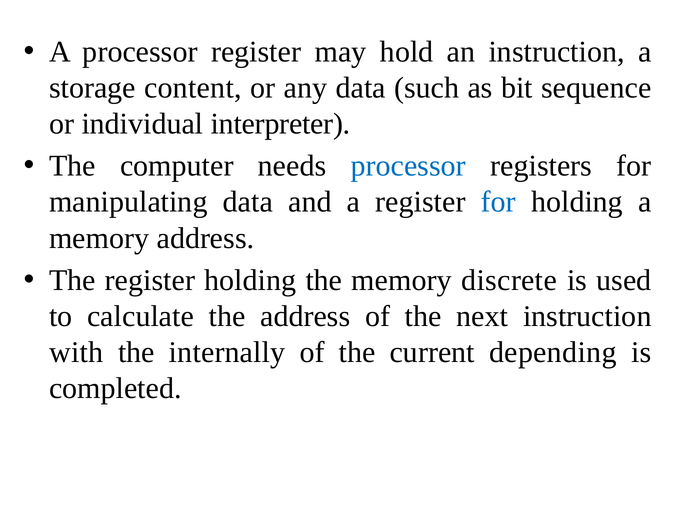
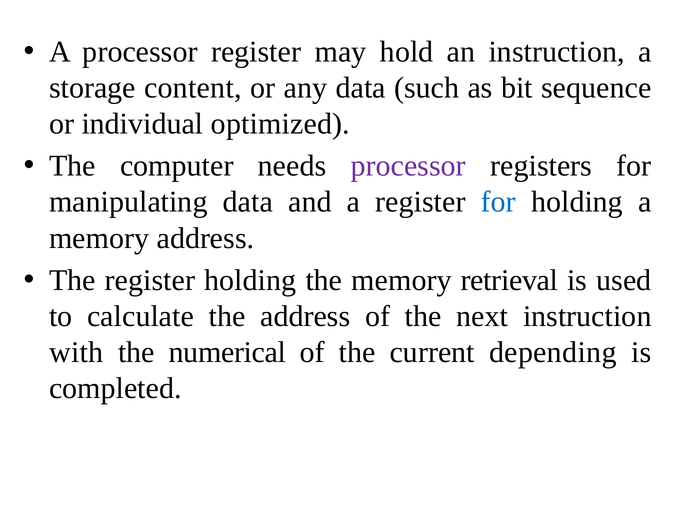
interpreter: interpreter -> optimized (280, 124)
processor colour: blue -> purple (408, 166)
discrete: discrete -> retrieval (509, 280)
internally: internally -> numerical (227, 352)
